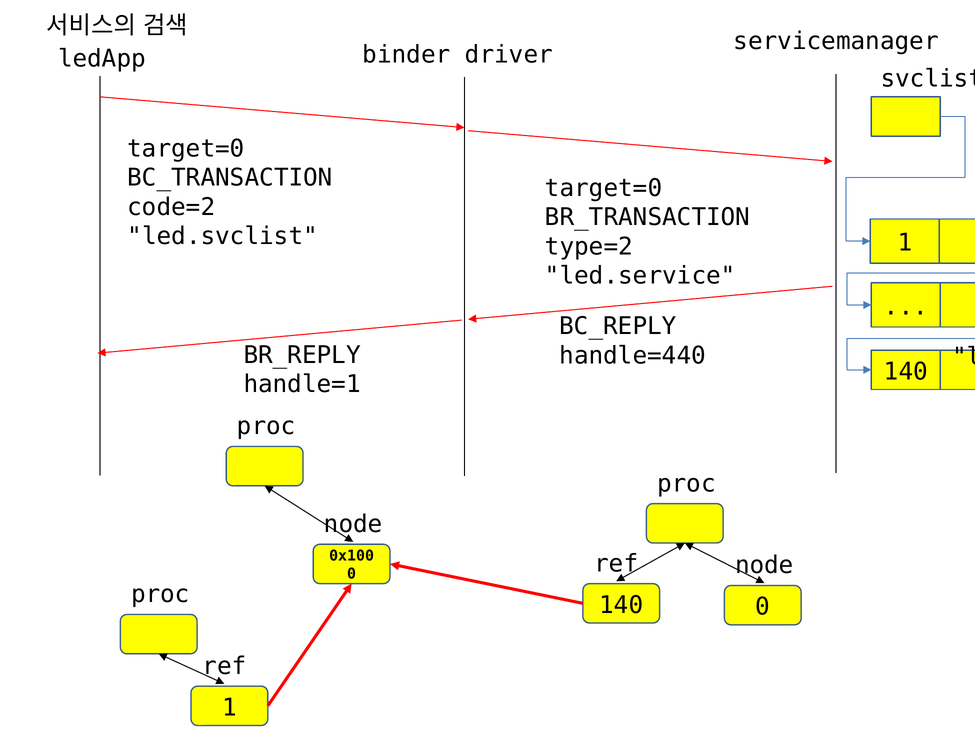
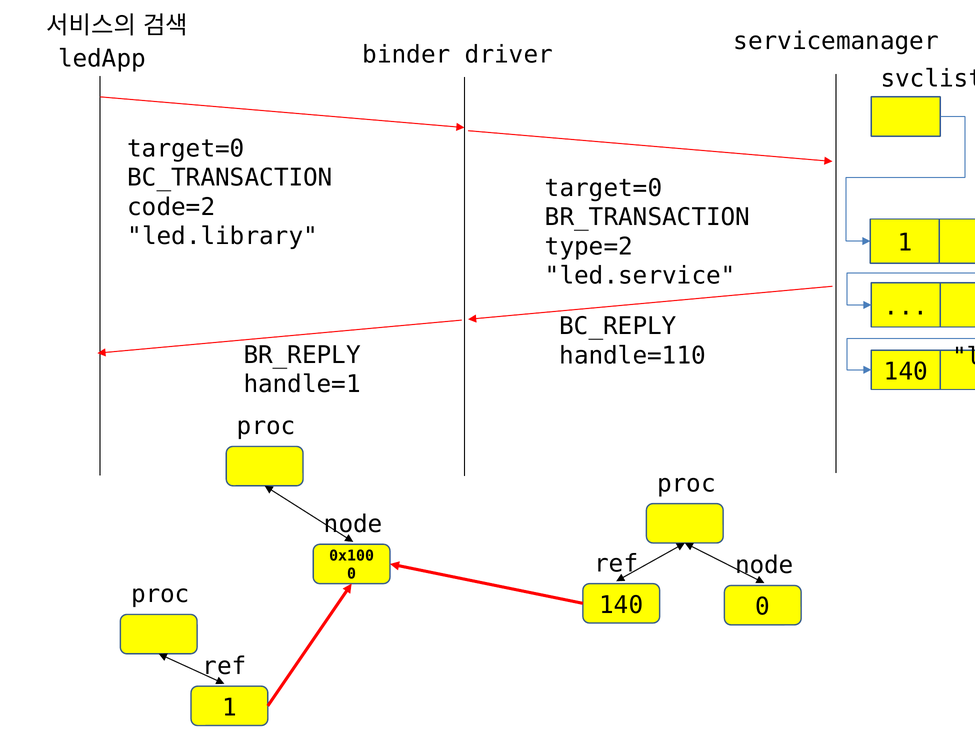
led.svclist: led.svclist -> led.library (223, 236)
handle=440: handle=440 -> handle=110 (633, 356)
